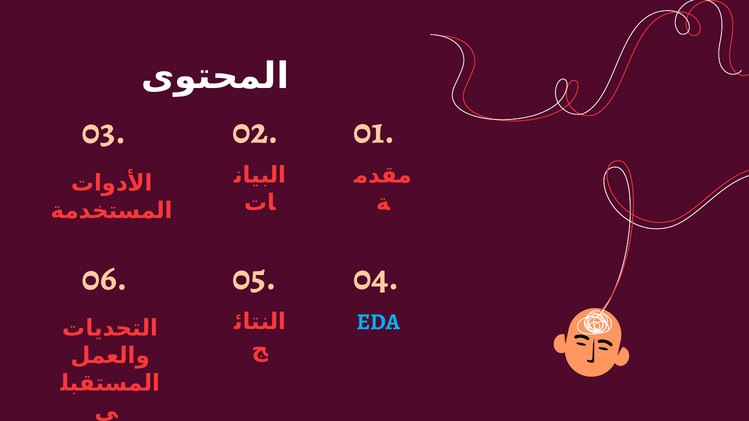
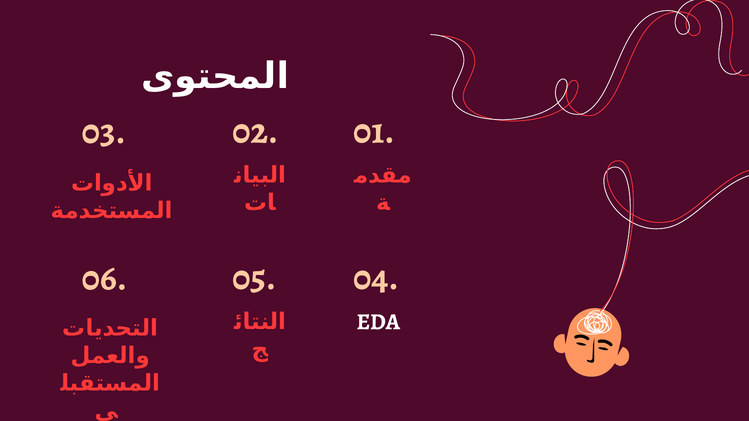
EDA colour: light blue -> white (378, 322)
